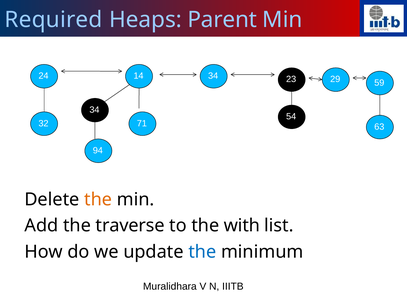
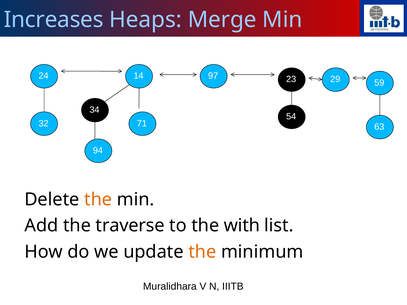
Required: Required -> Increases (54, 20)
Parent: Parent -> Merge (222, 20)
14 34: 34 -> 97 (213, 76)
the colour: blue -> orange (202, 252)
